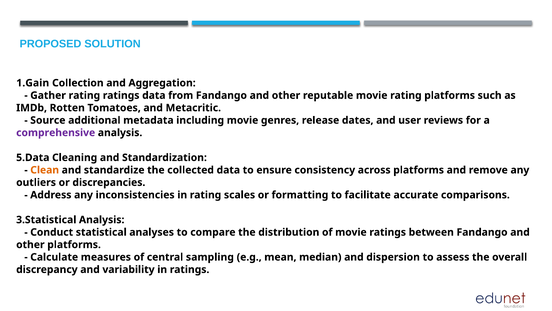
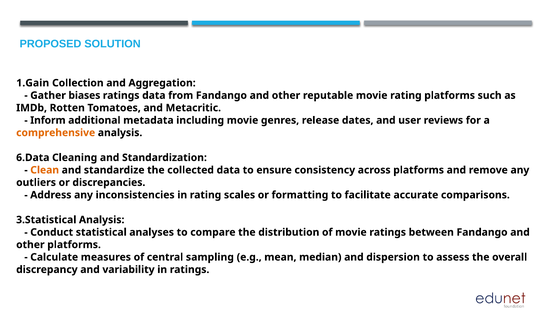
Gather rating: rating -> biases (84, 95)
Source: Source -> Inform (48, 120)
comprehensive colour: purple -> orange (56, 133)
5.Data: 5.Data -> 6.Data (33, 157)
